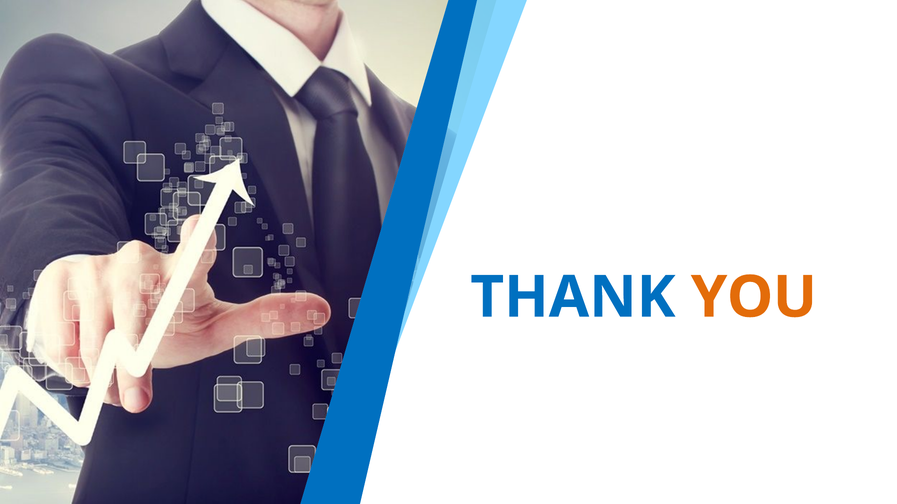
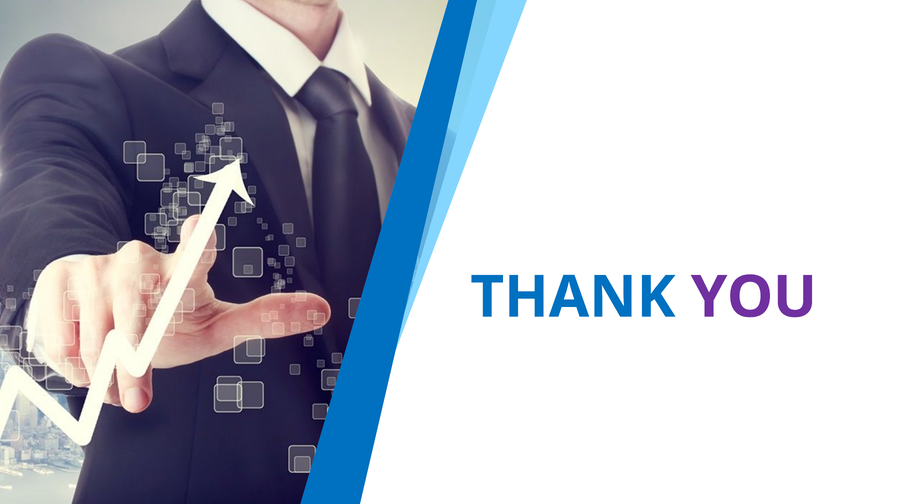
YOU colour: orange -> purple (754, 298)
